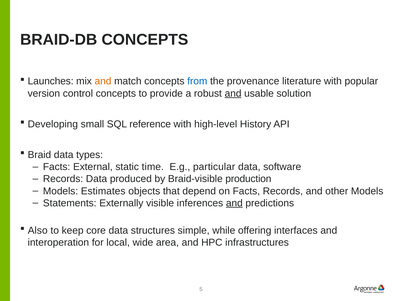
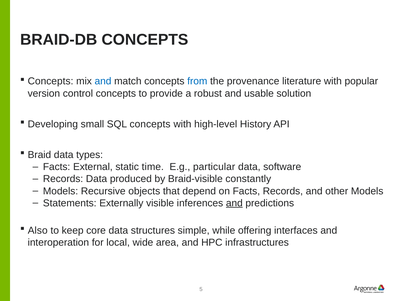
Launches: Launches -> Concepts (51, 81)
and colour: orange -> blue (103, 81)
and underline: present -> none (233, 94)
SQL reference: reference -> concepts (150, 124)
production: production -> constantly (248, 179)
Estimates: Estimates -> Recursive (103, 191)
